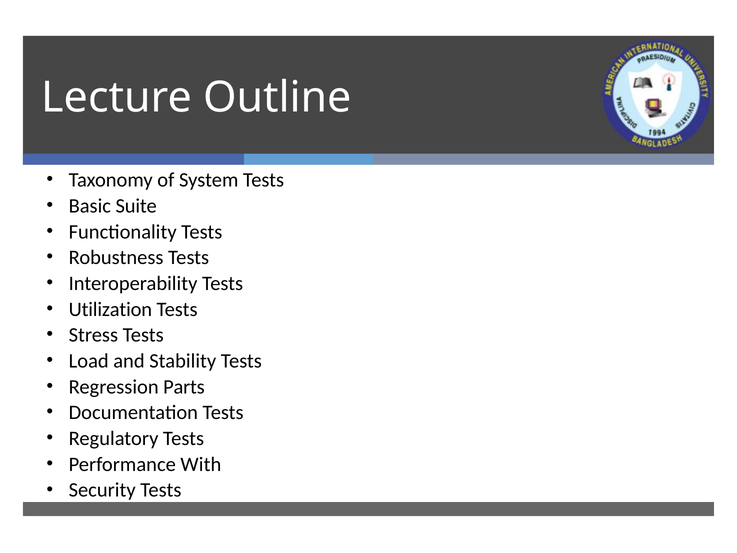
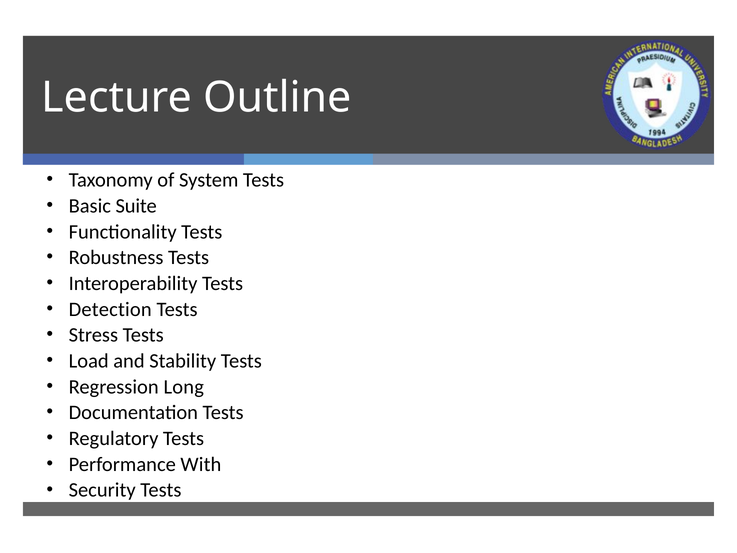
Utilization: Utilization -> Detection (110, 309)
Parts: Parts -> Long (184, 387)
